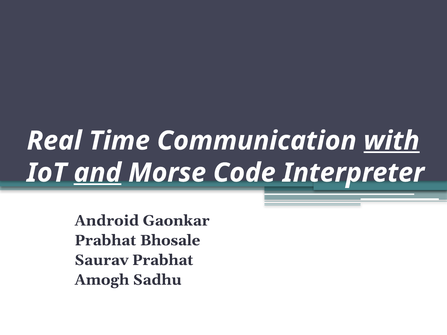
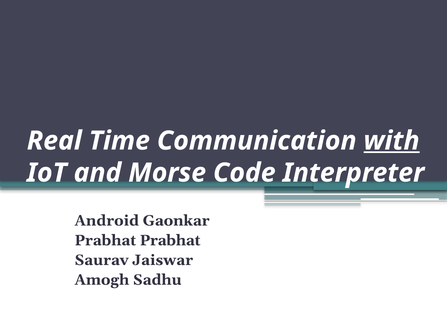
and underline: present -> none (98, 173)
Prabhat Bhosale: Bhosale -> Prabhat (170, 241)
Saurav Prabhat: Prabhat -> Jaiswar (163, 260)
